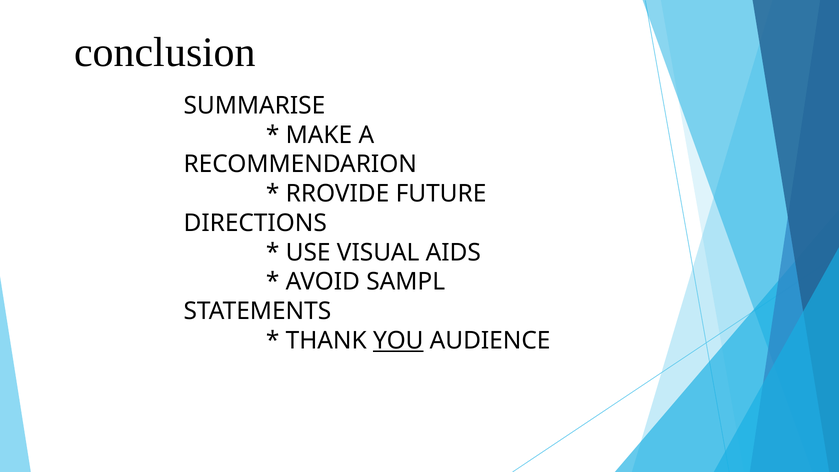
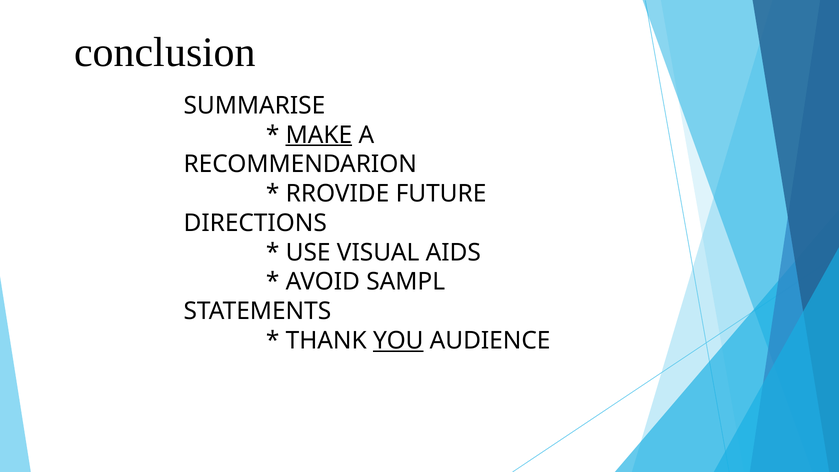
MAKE underline: none -> present (319, 135)
